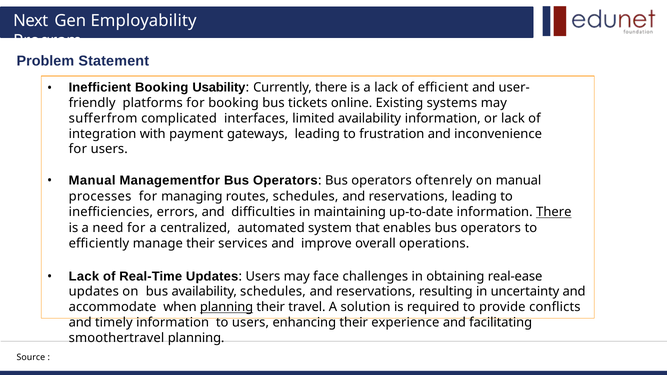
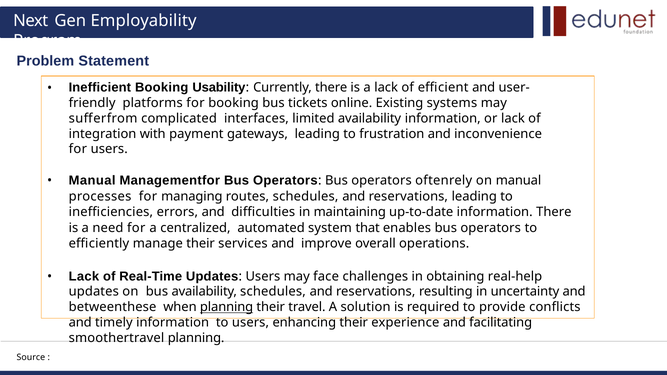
There underline: present -> none (554, 212)
real-ease: real-ease -> real-help (515, 276)
accommodate: accommodate -> betweenthese (113, 307)
